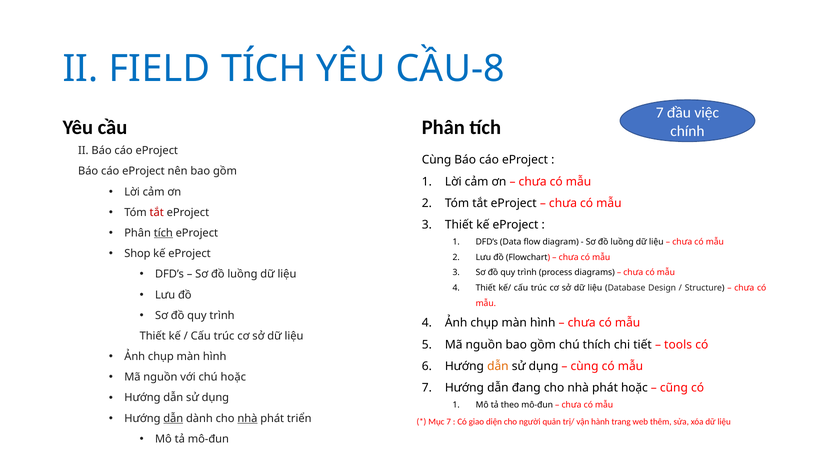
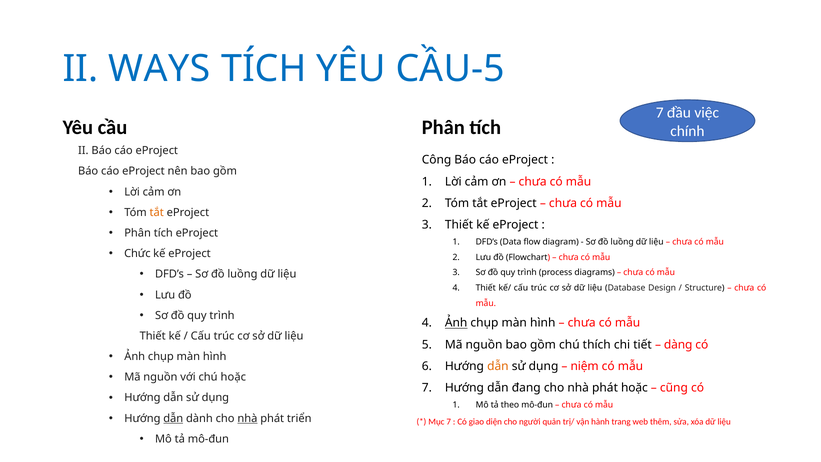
FIELD: FIELD -> WAYS (159, 69)
CẦU-8: CẦU-8 -> CẦU-5 (450, 69)
Cùng: Cùng -> Công (437, 160)
tắt colour: red -> orange (157, 212)
tích underline: present -> none (163, 233)
Shop: Shop -> Chức (137, 254)
Ảnh underline: none -> present (456, 323)
tools: tools -> dàng (678, 344)
cùng: cùng -> niệm (585, 366)
